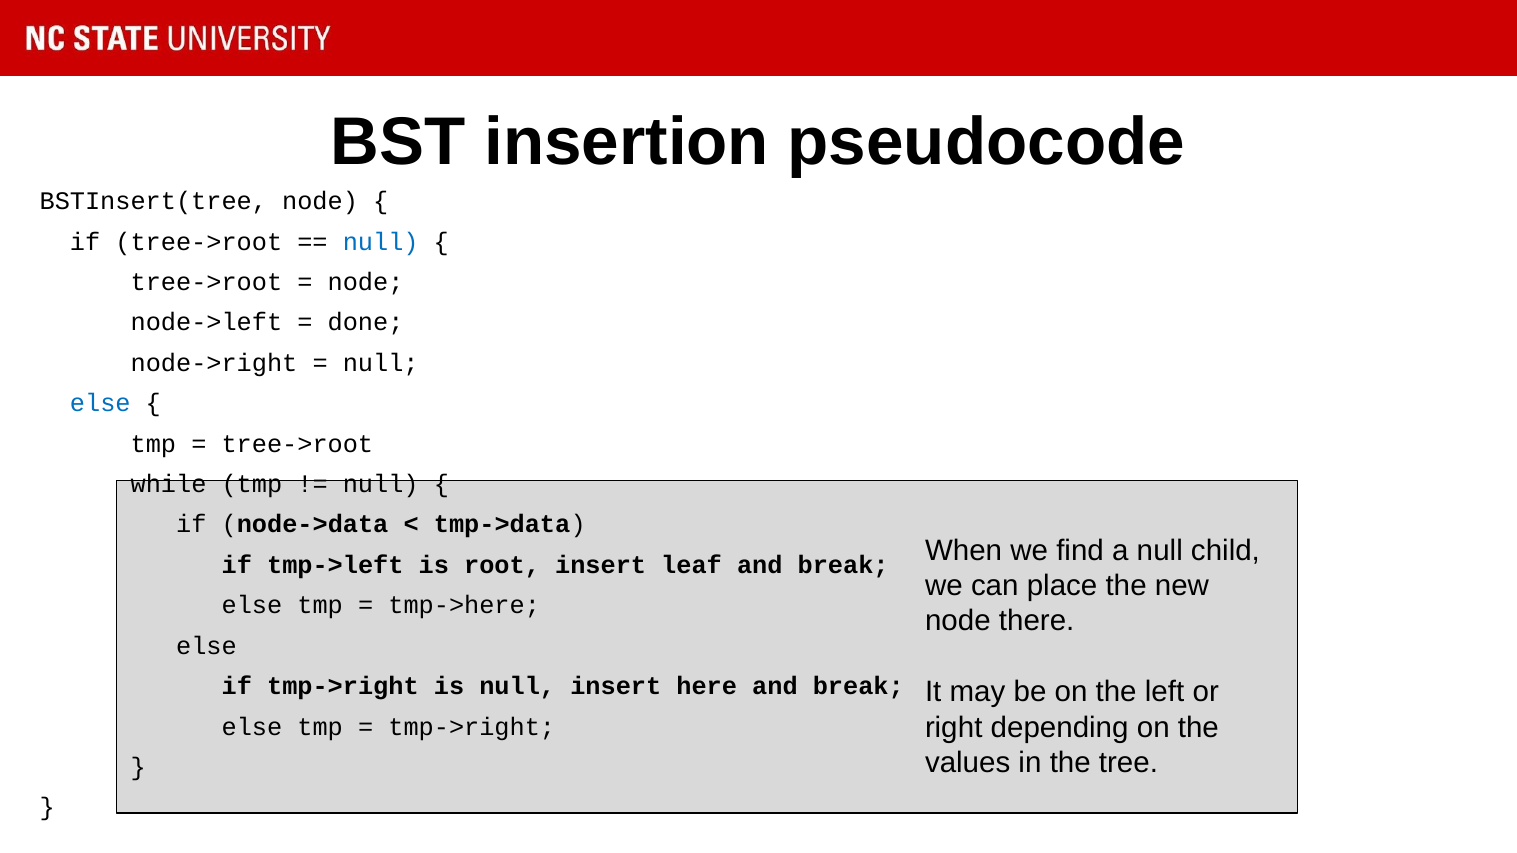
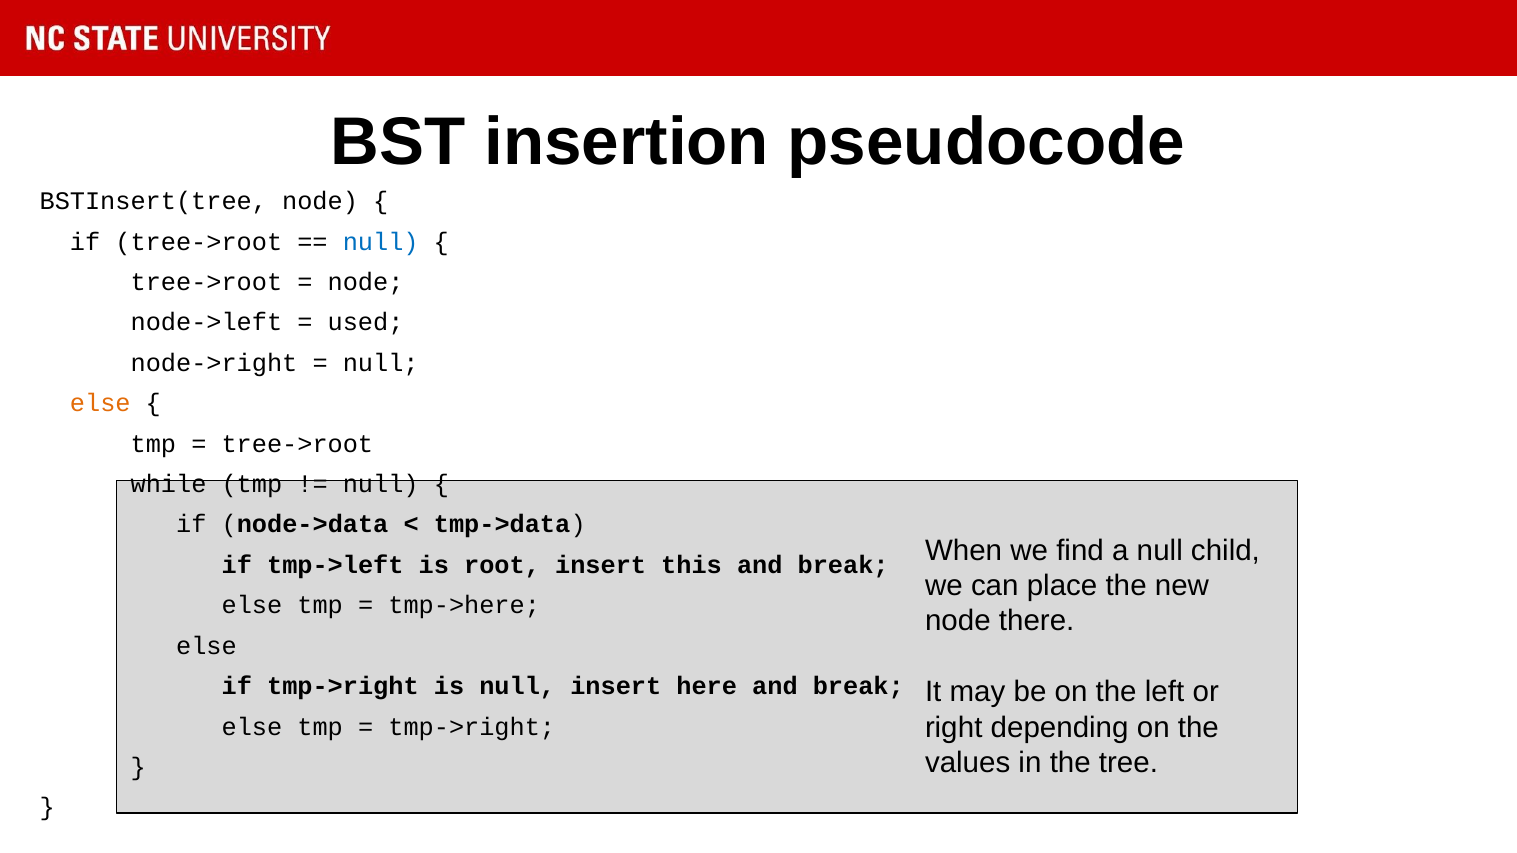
done: done -> used (366, 323)
else colour: blue -> orange (100, 404)
leaf: leaf -> this (692, 565)
